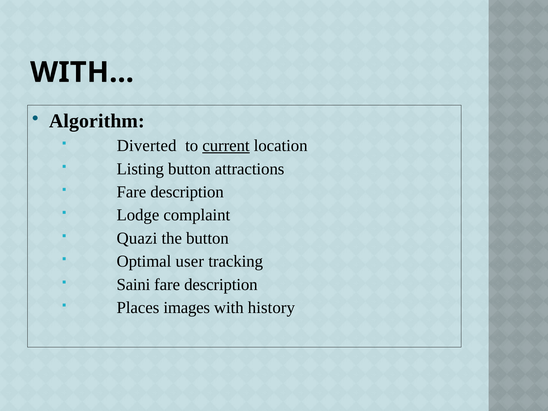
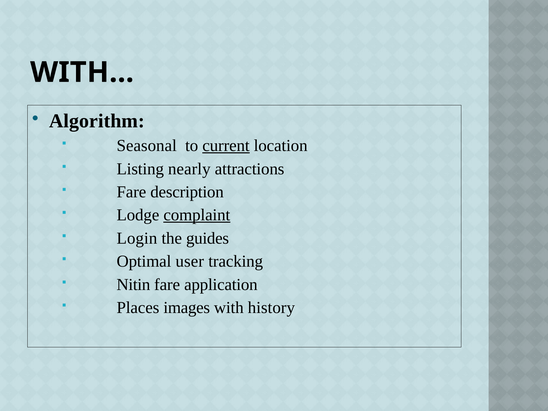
Diverted: Diverted -> Seasonal (147, 146)
Listing button: button -> nearly (189, 169)
complaint underline: none -> present (197, 215)
Quazi: Quazi -> Login (137, 238)
the button: button -> guides (208, 238)
Saini: Saini -> Nitin (133, 284)
description: description -> application (221, 284)
